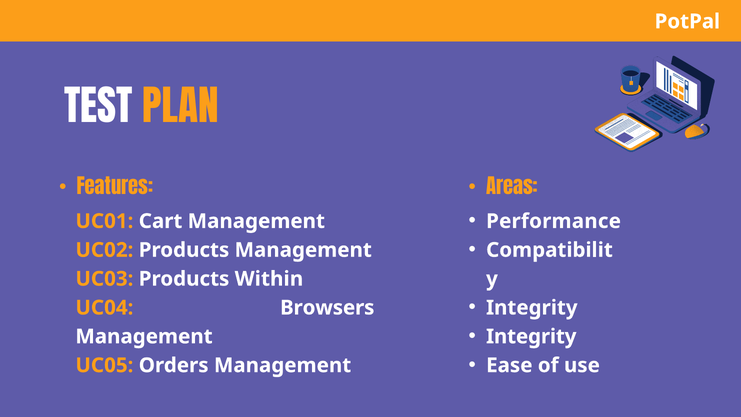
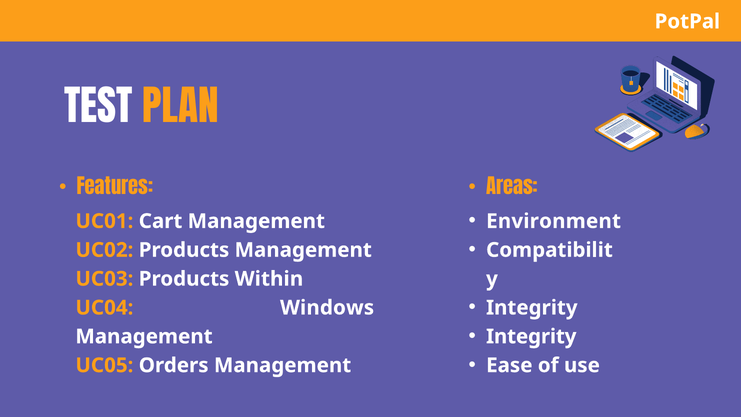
Performance: Performance -> Environment (554, 221)
Browsers: Browsers -> Windows (327, 308)
